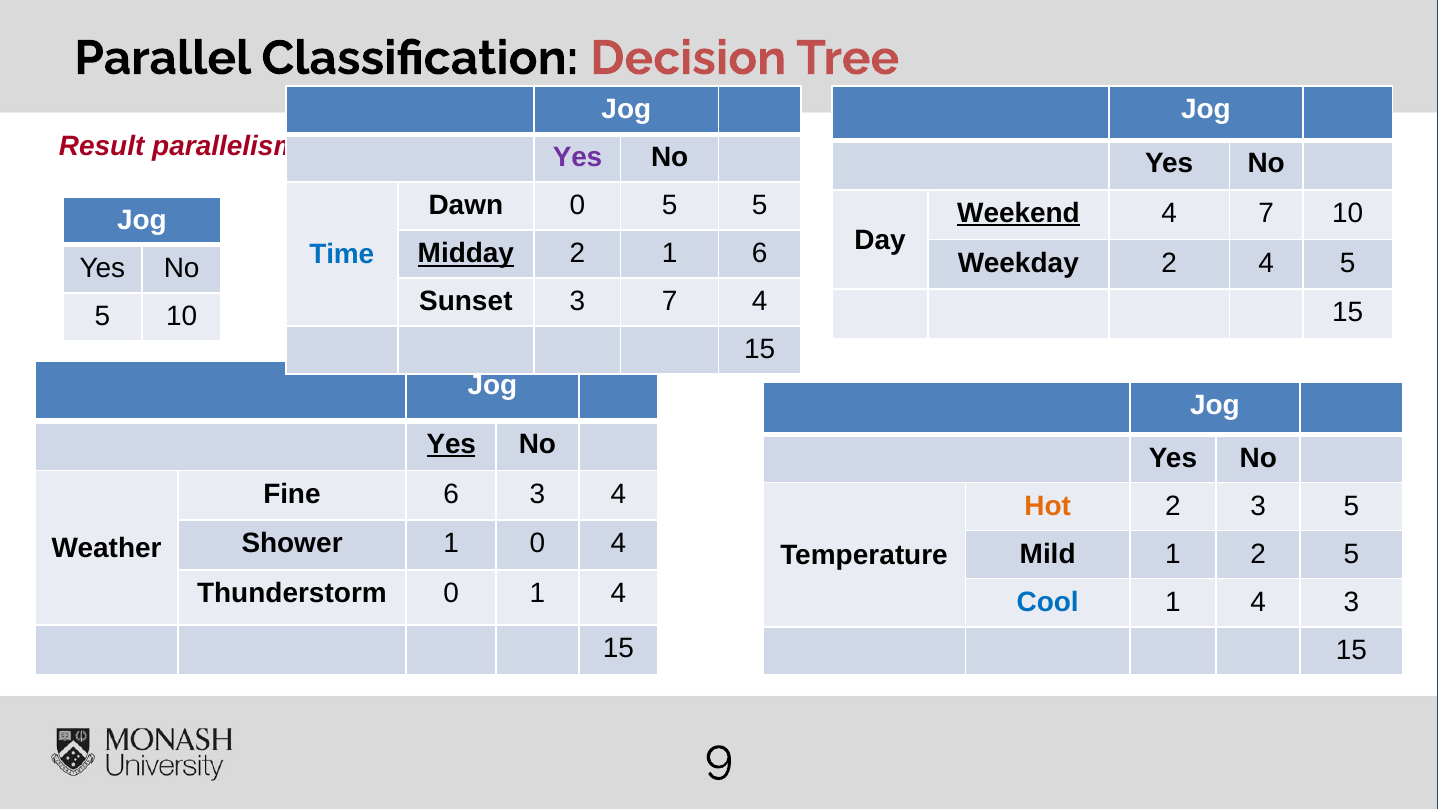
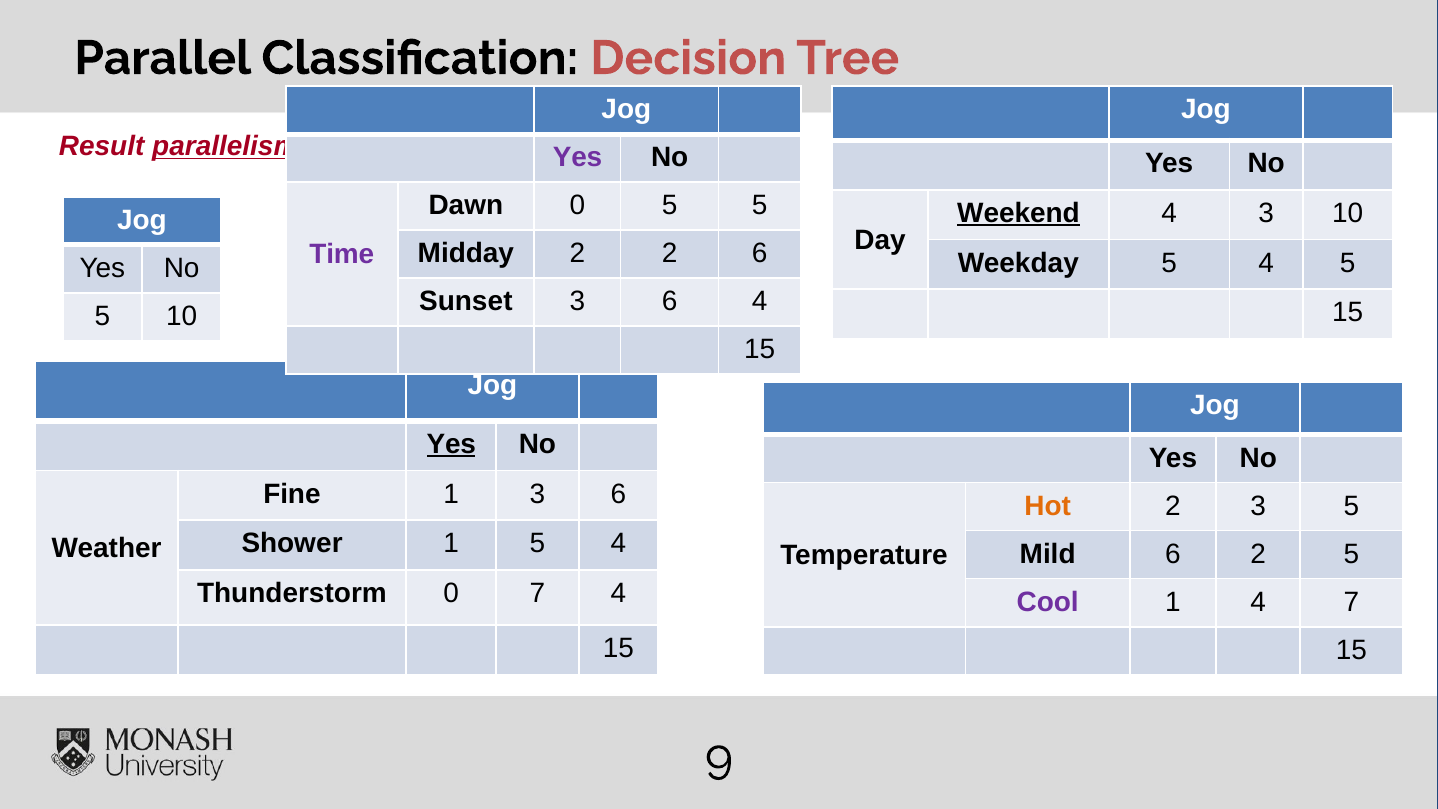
parallelism underline: none -> present (225, 146)
4 7: 7 -> 3 (1266, 213)
Midday underline: present -> none (466, 254)
2 1: 1 -> 2 (670, 254)
Time colour: blue -> purple (342, 255)
Weekday 2: 2 -> 5 (1169, 263)
Sunset 3 7: 7 -> 6 (670, 302)
Fine 6: 6 -> 1 (451, 494)
4: 4 -> 6 (618, 494)
1 0: 0 -> 5 (537, 544)
Mild 1: 1 -> 6 (1173, 554)
0 1: 1 -> 7 (537, 593)
Cool colour: blue -> purple (1048, 602)
4 3: 3 -> 7 (1351, 602)
